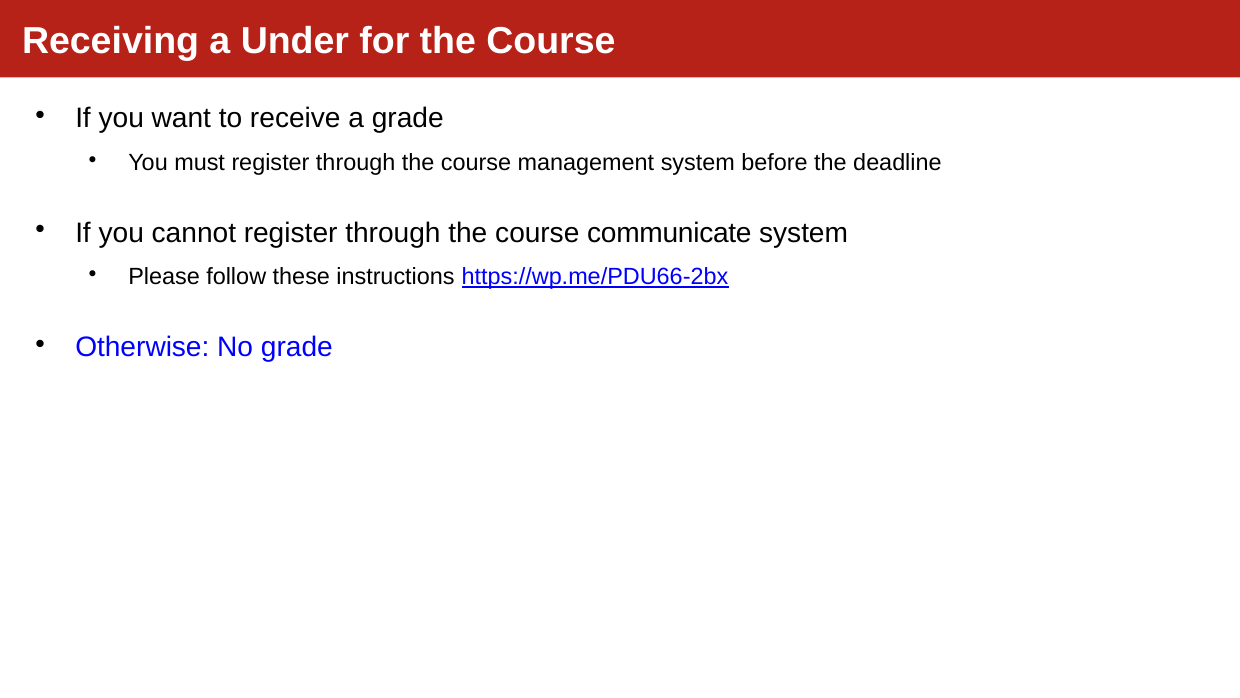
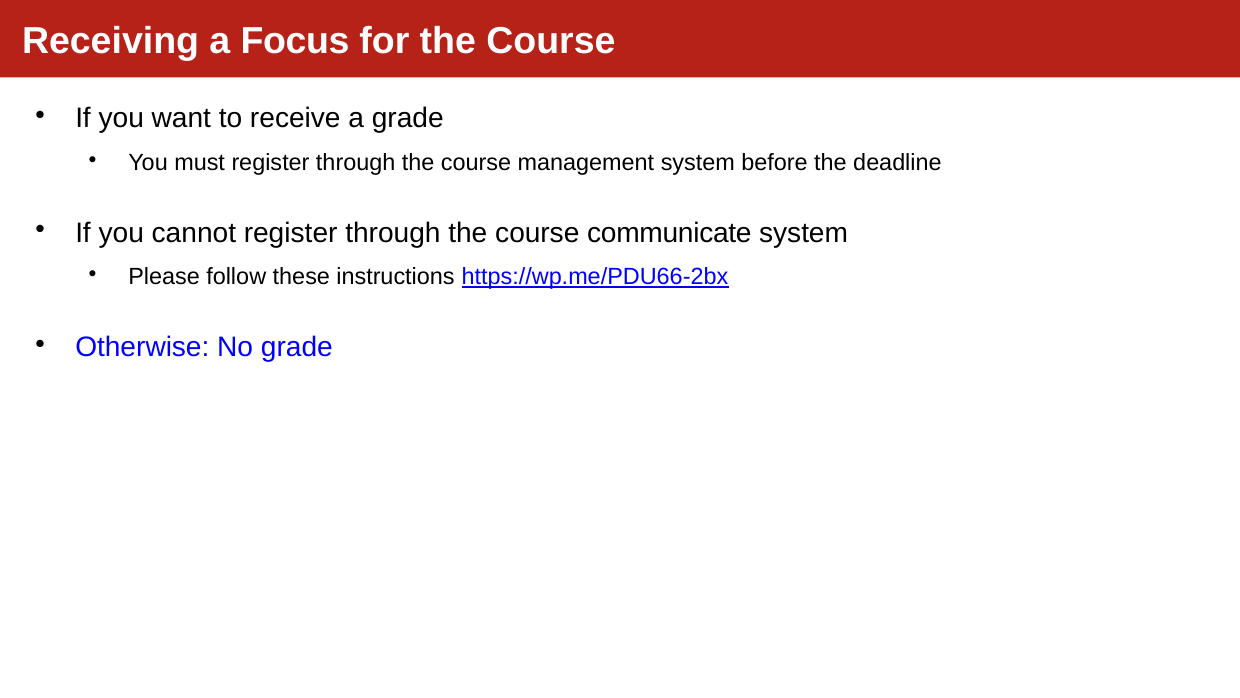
Under: Under -> Focus (295, 41)
